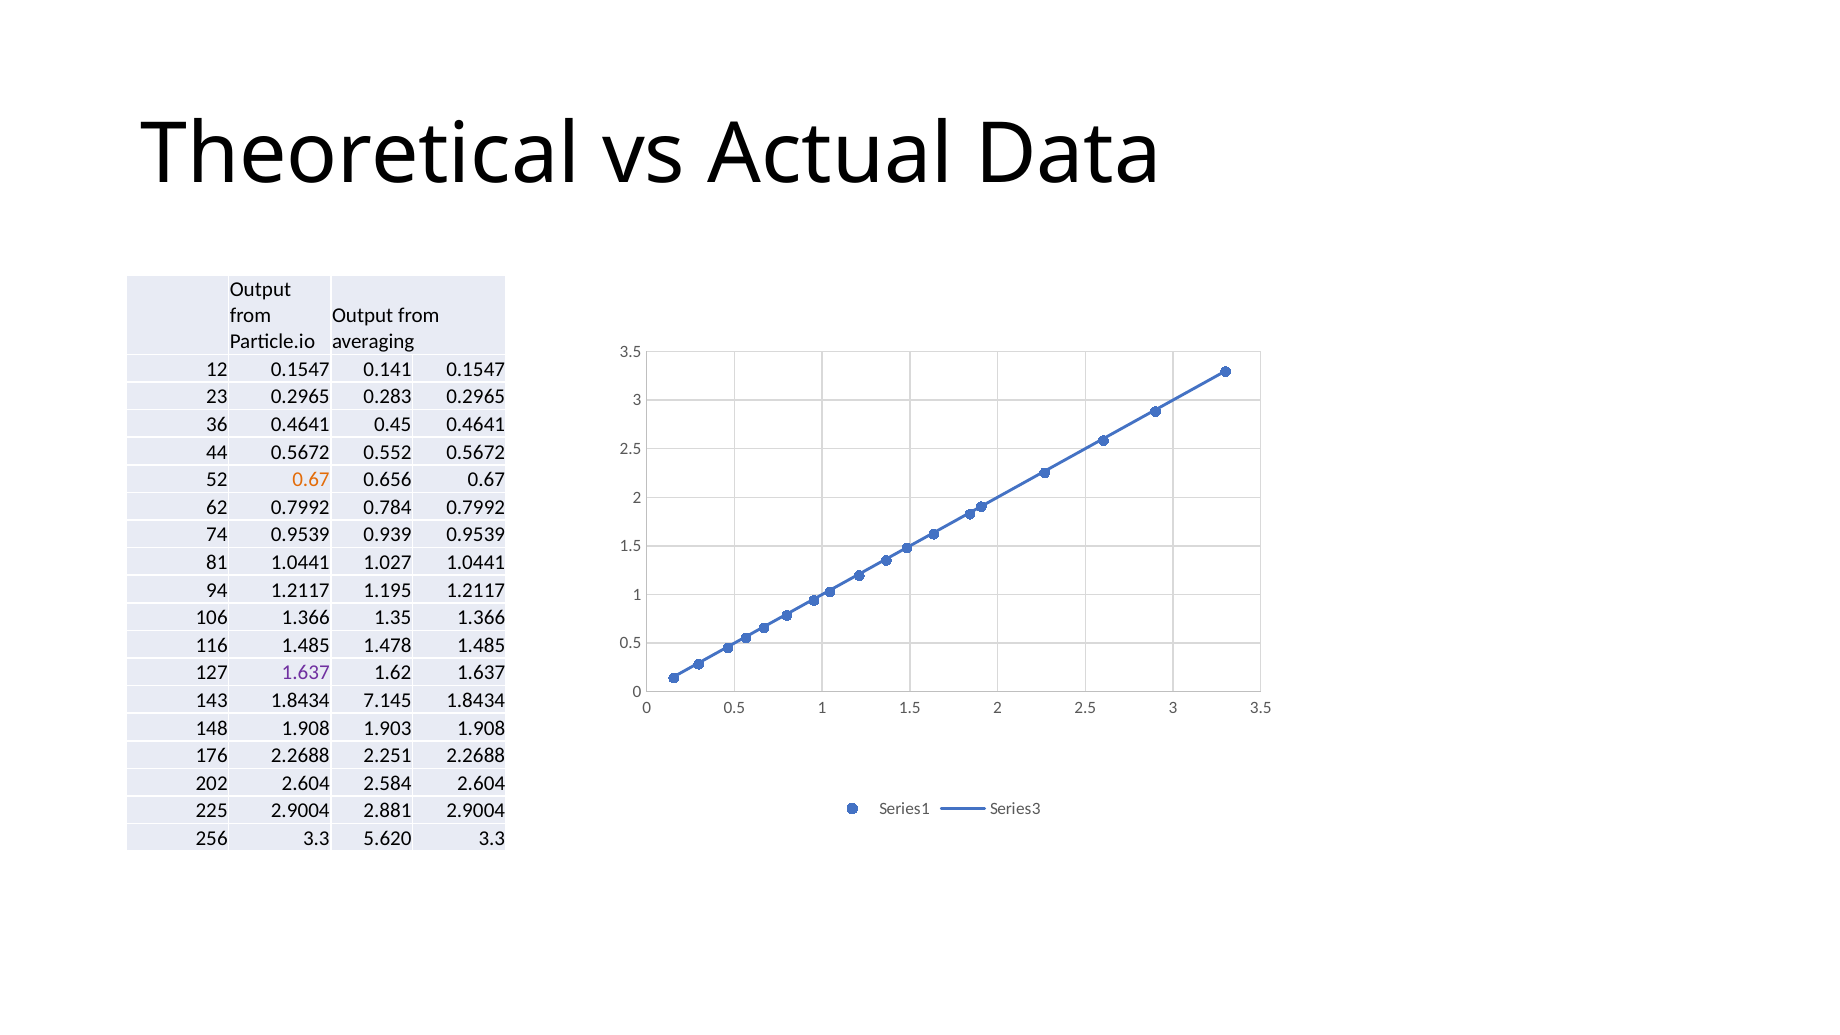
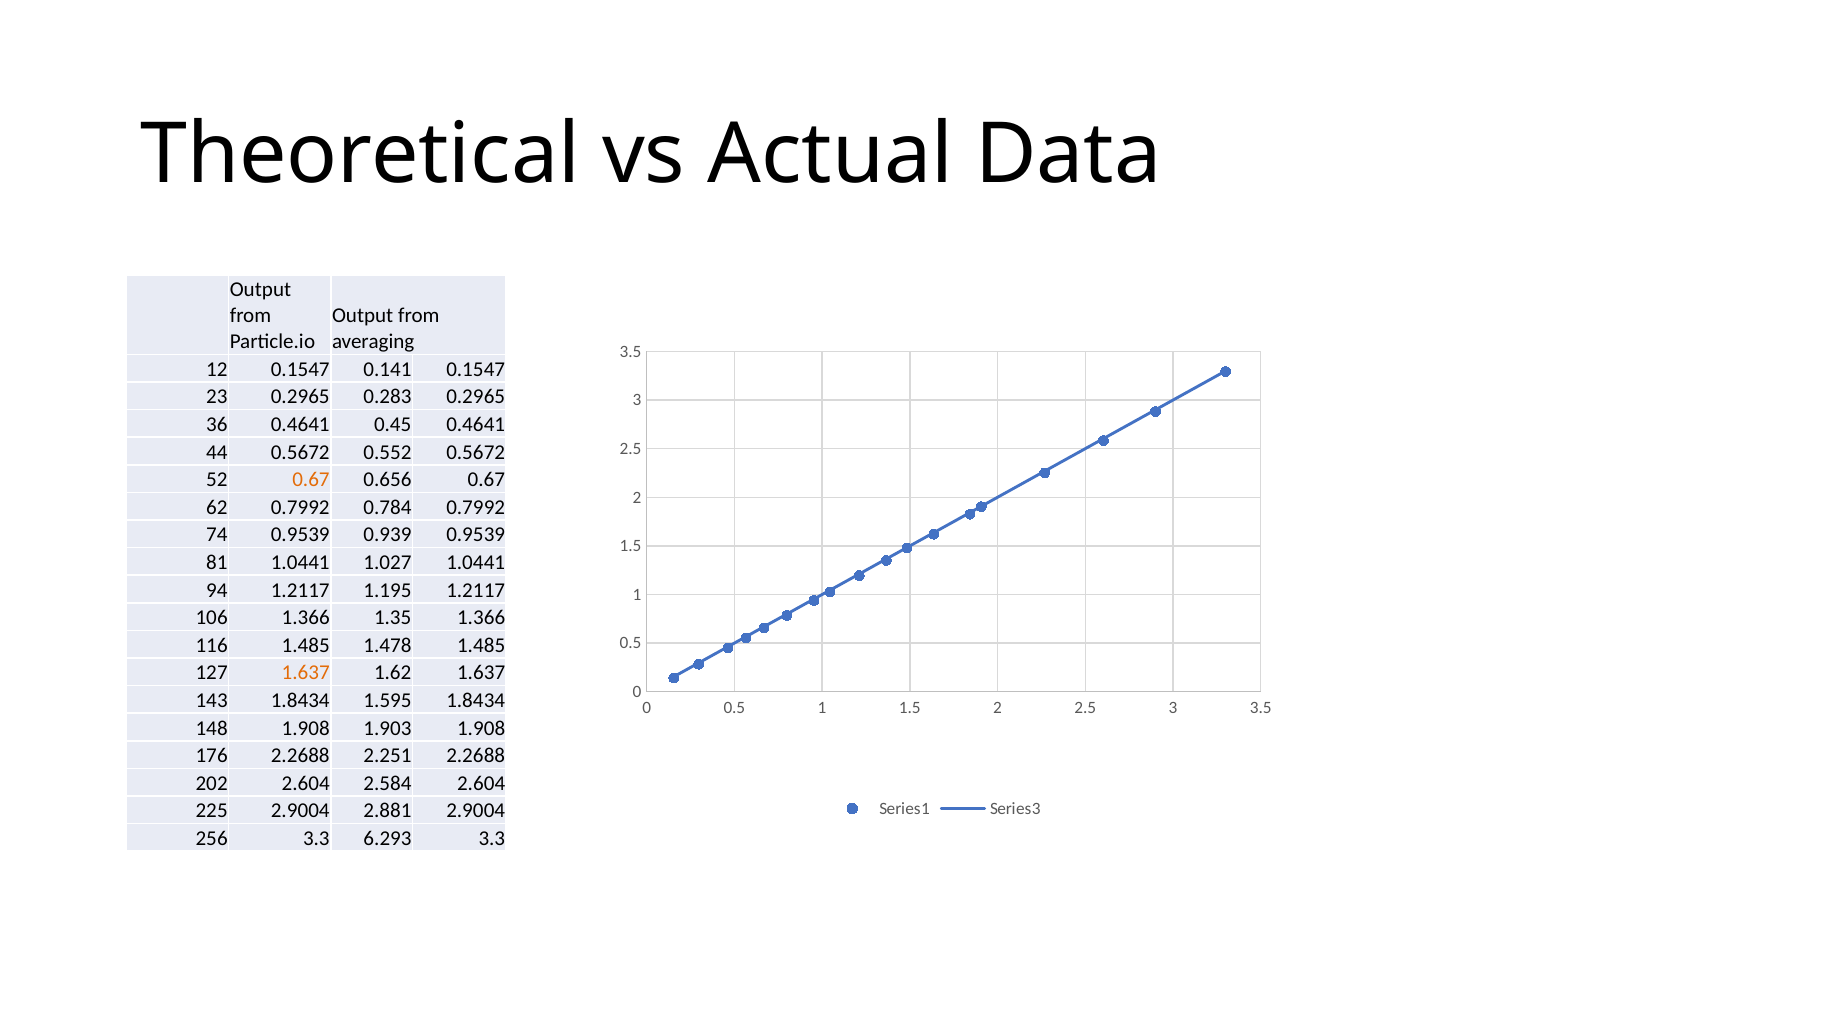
1.637 colour: purple -> orange (306, 673)
7.145: 7.145 -> 1.595 (388, 701)
5.620: 5.620 -> 6.293 (388, 839)
